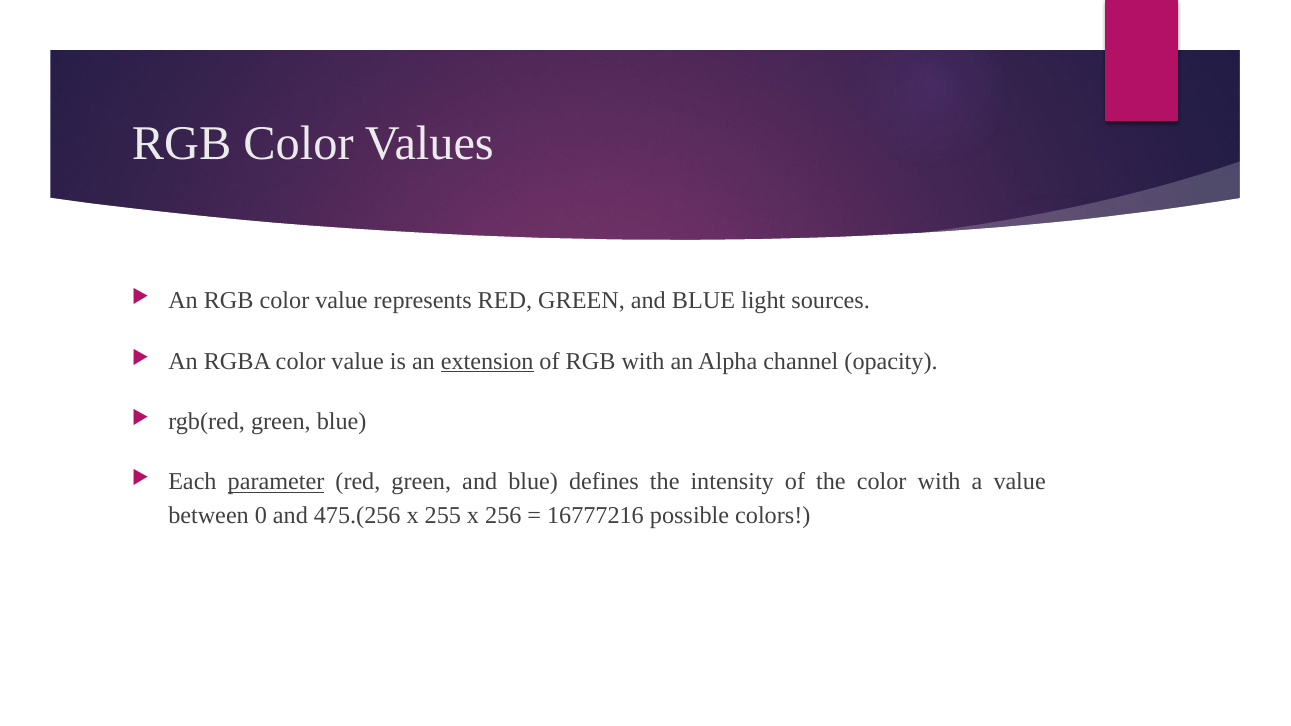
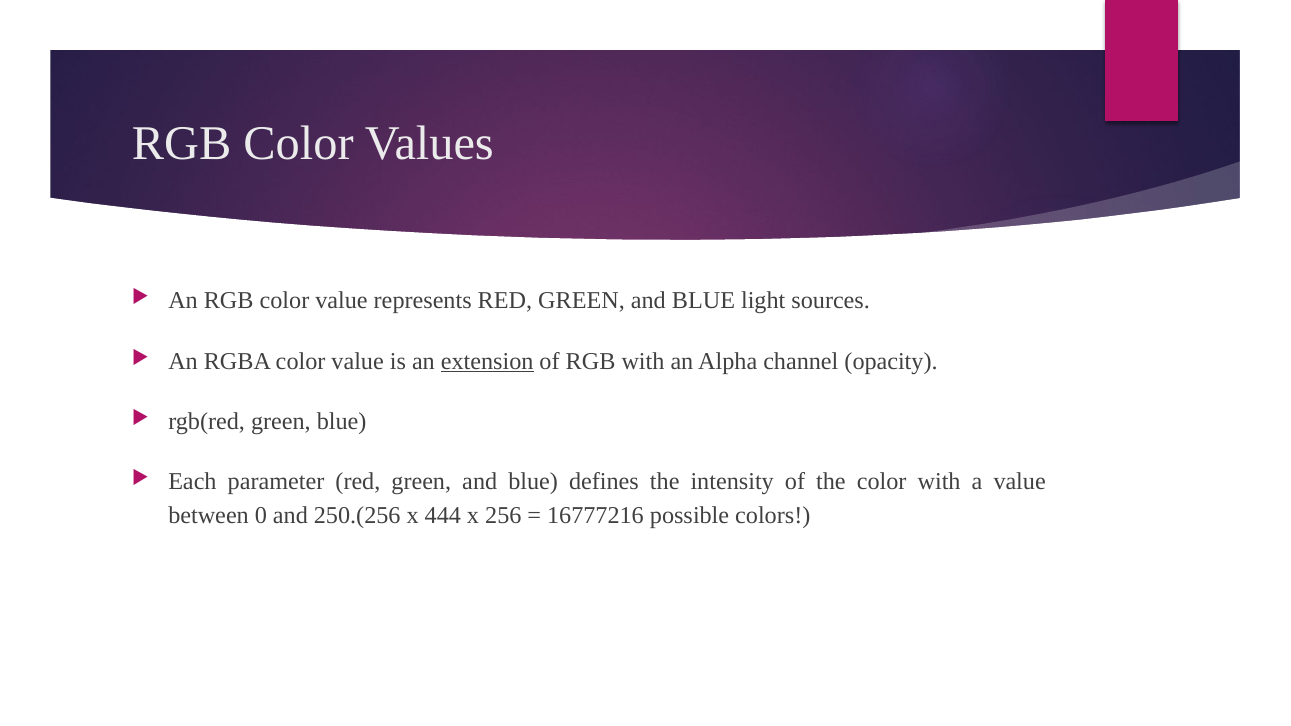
parameter underline: present -> none (276, 482)
475.(256: 475.(256 -> 250.(256 (357, 515)
255: 255 -> 444 (443, 515)
